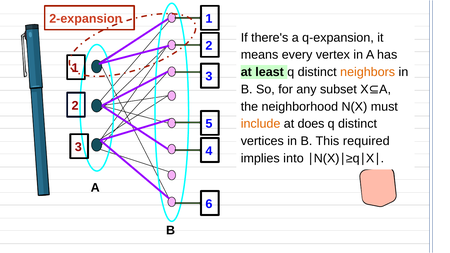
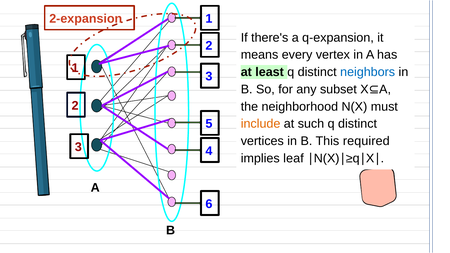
neighbors colour: orange -> blue (368, 72)
does: does -> such (311, 124)
into: into -> leaf (294, 158)
